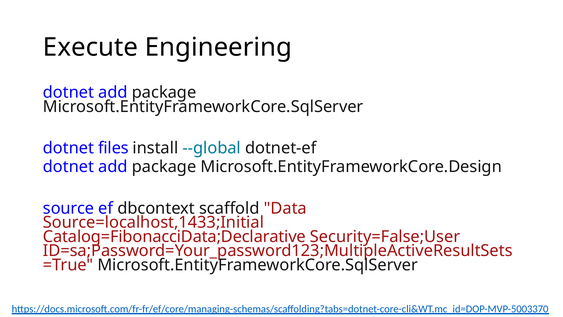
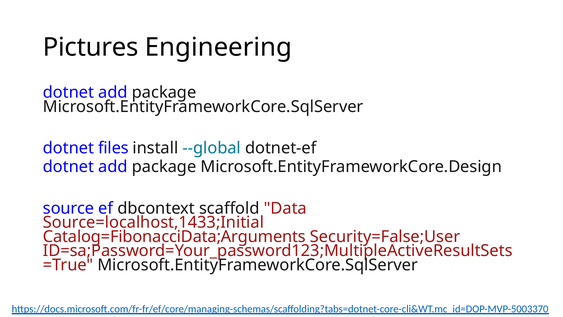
Execute: Execute -> Pictures (91, 47)
Catalog=FibonacciData;Declarative: Catalog=FibonacciData;Declarative -> Catalog=FibonacciData;Arguments (174, 236)
